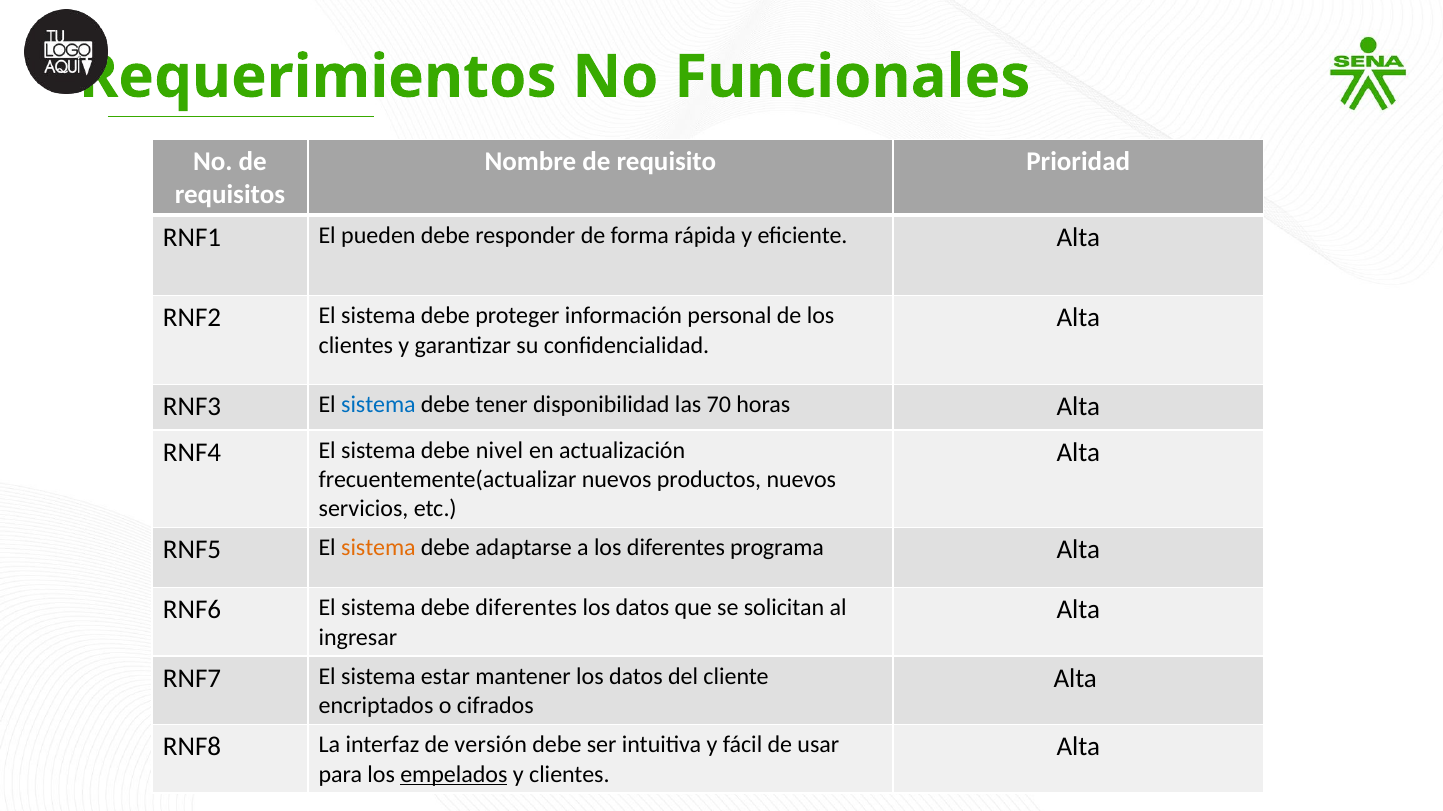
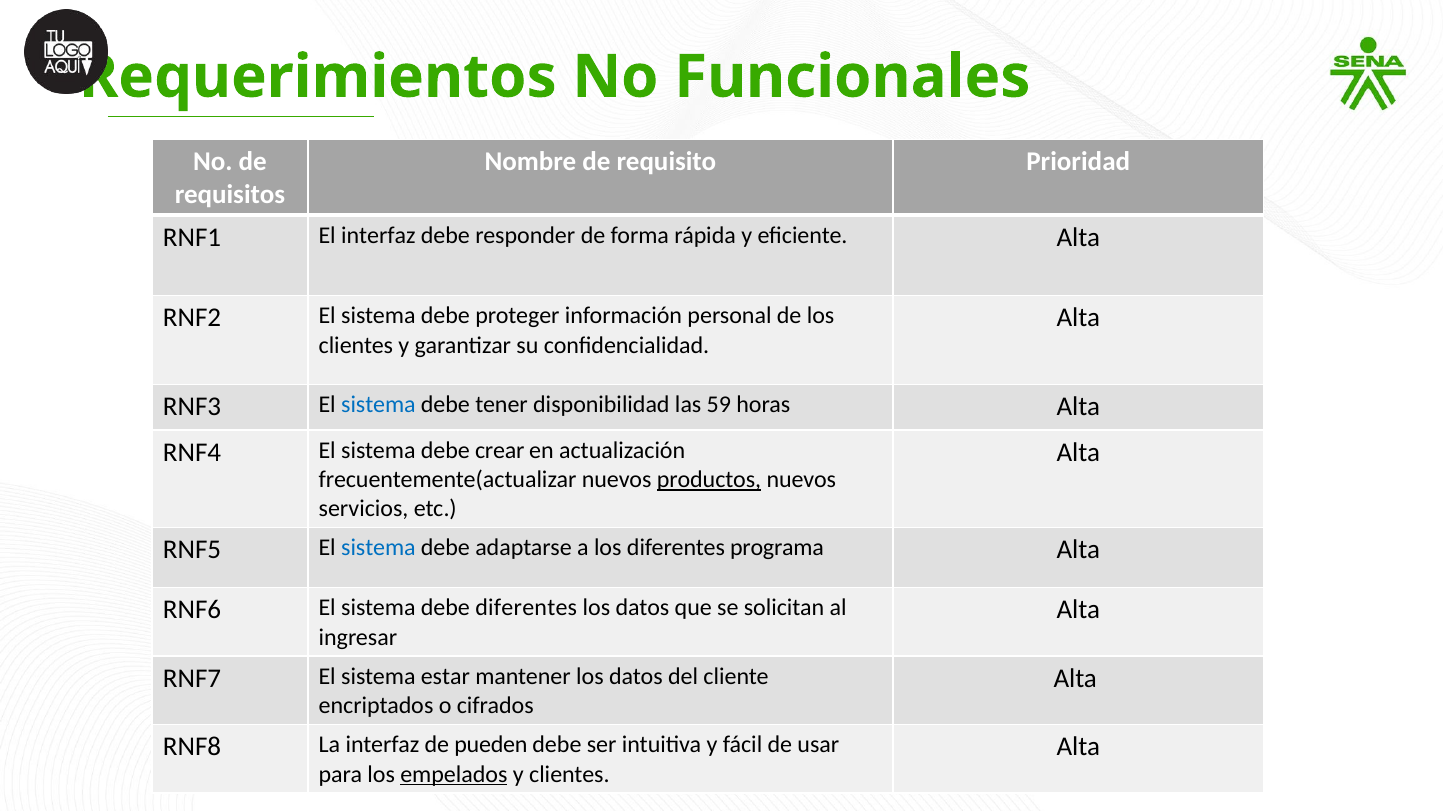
El pueden: pueden -> interfaz (378, 236)
70: 70 -> 59 (719, 405)
nivel: nivel -> crear (500, 451)
productos underline: none -> present (709, 480)
sistema colour: orange -> blue (378, 548)
versión: versión -> pueden (491, 745)
